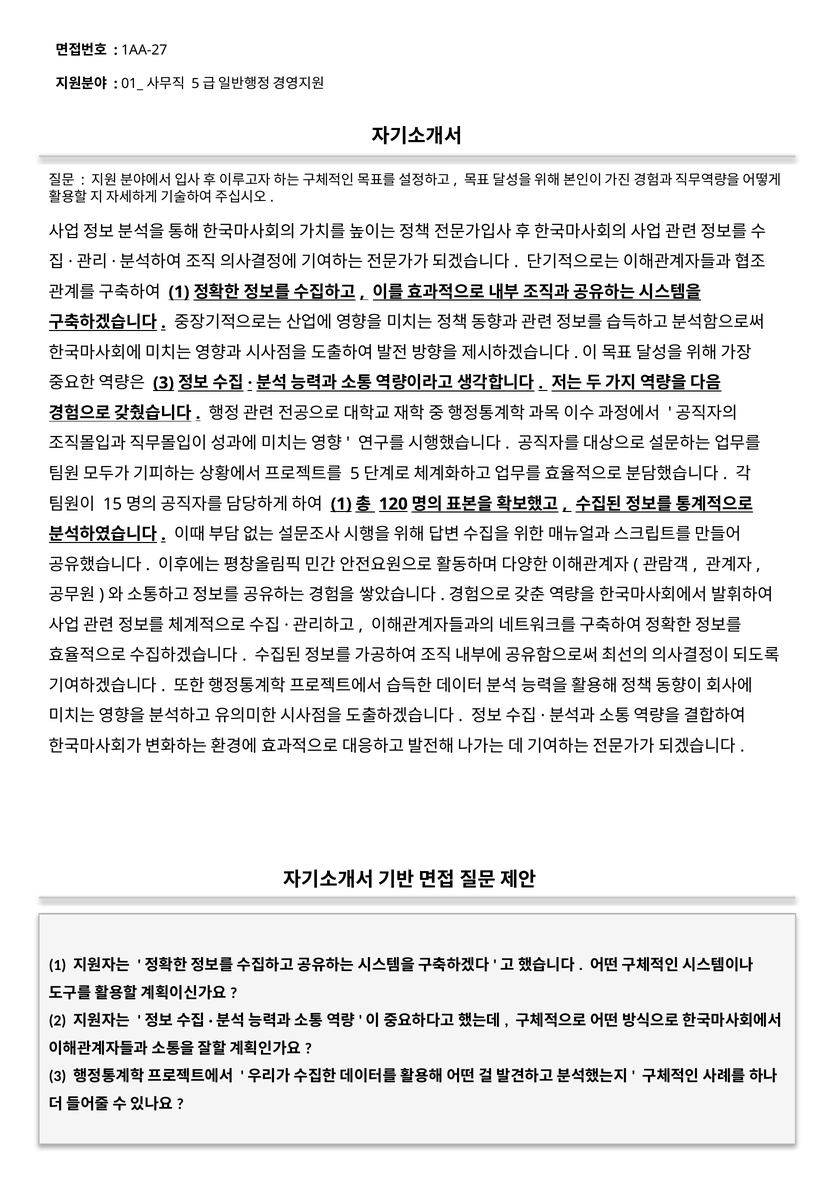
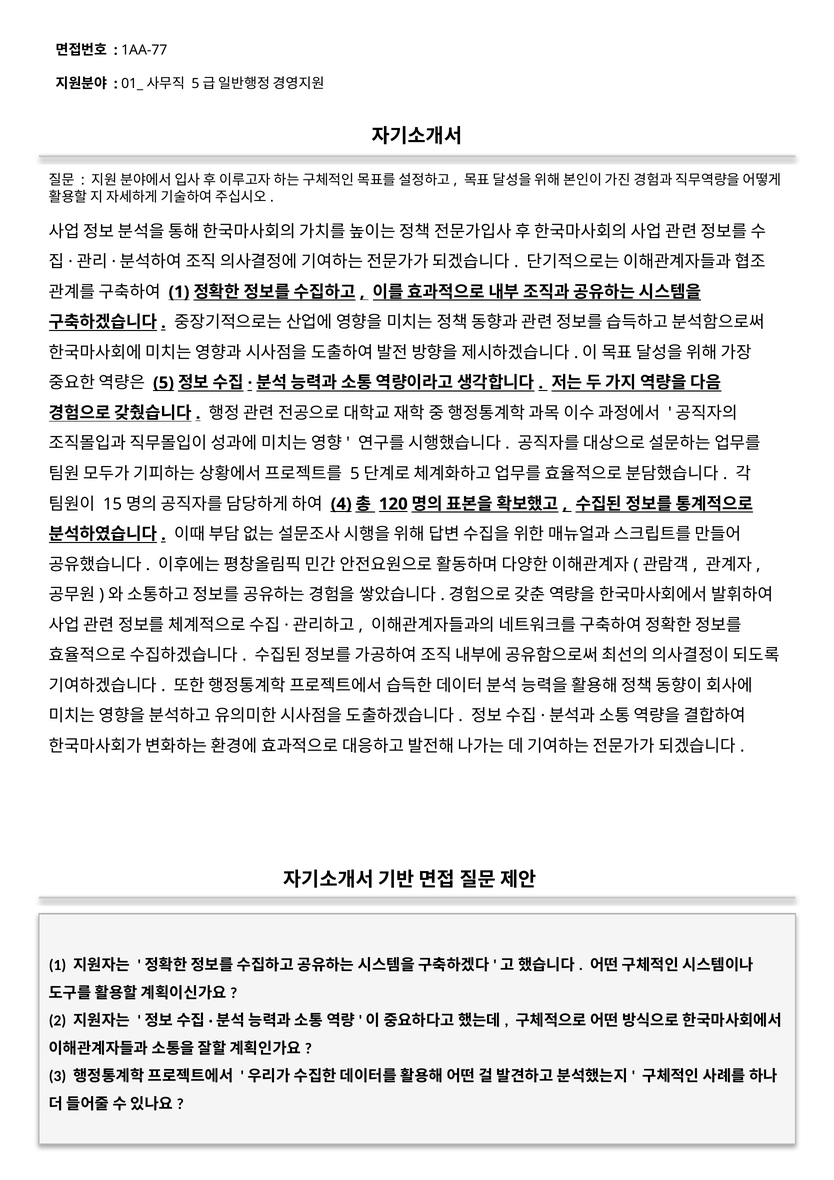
1AA-27: 1AA-27 -> 1AA-77 (144, 50)
3: 3 -> 5 (164, 383)
1: 1 -> 4 (341, 504)
